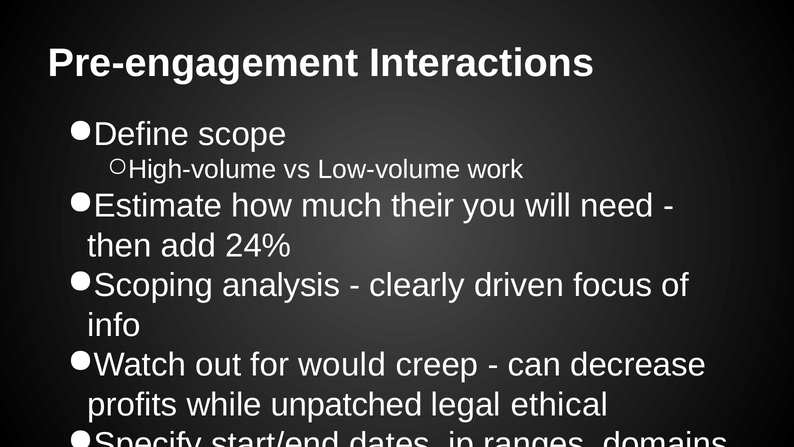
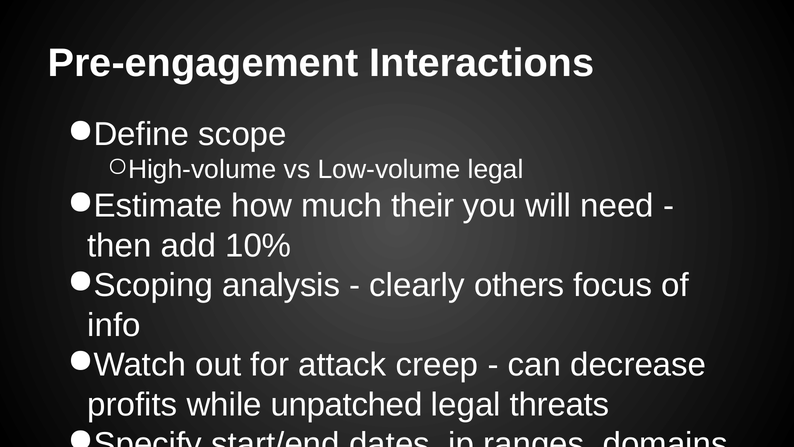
Low-volume work: work -> legal (496, 170)
24%: 24% -> 10% (258, 245)
driven: driven -> others (519, 285)
would: would -> attack (342, 365)
ethical: ethical -> threats (560, 404)
